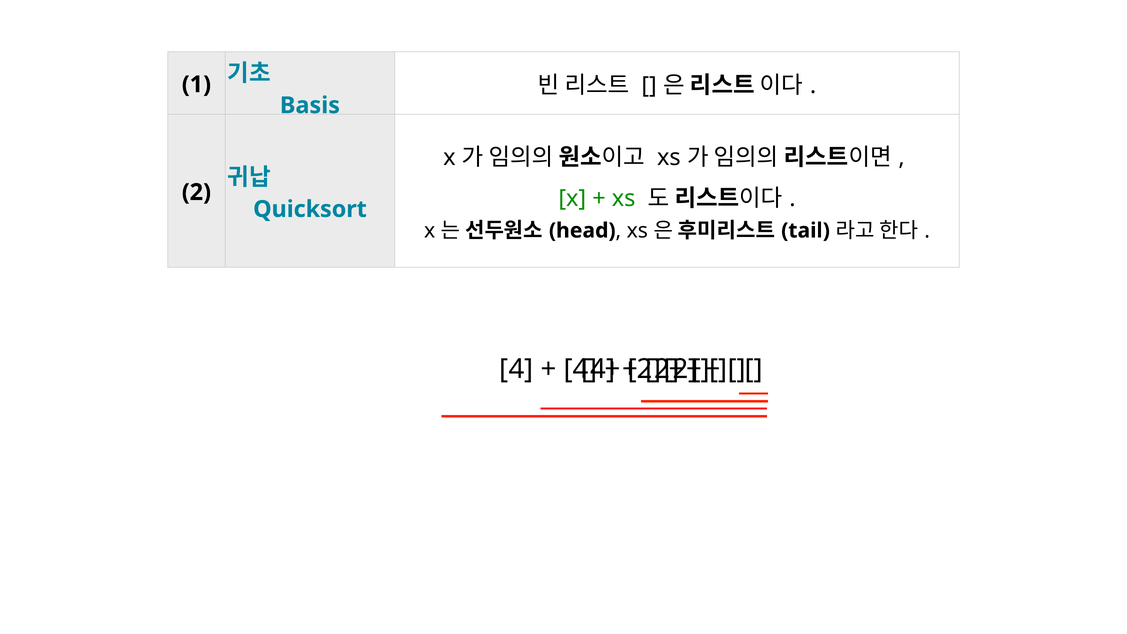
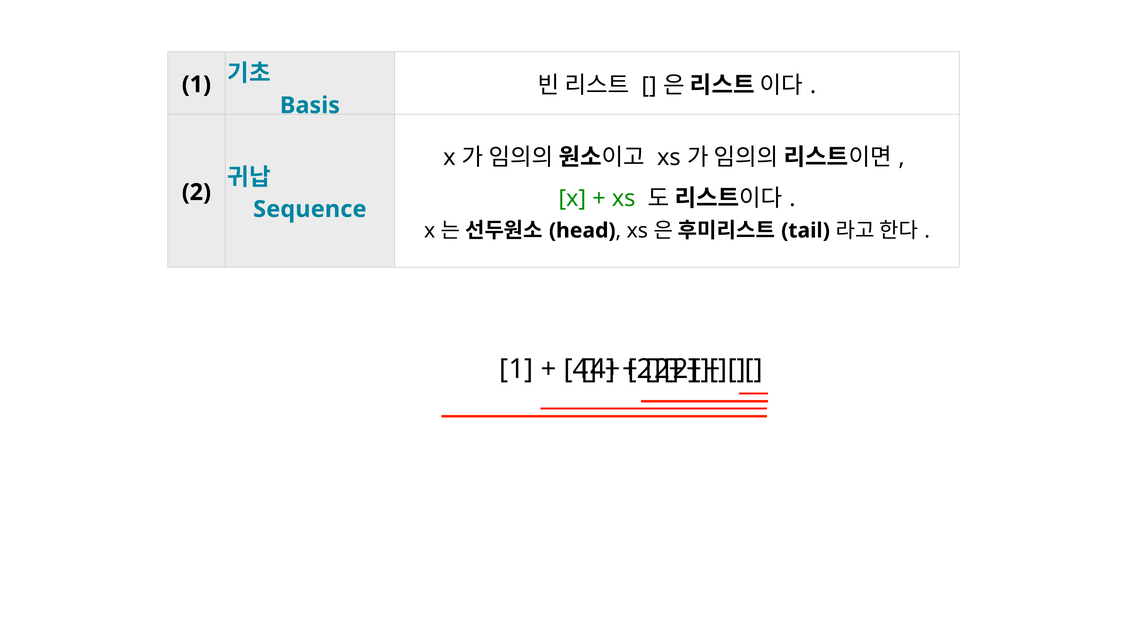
Quicksort: Quicksort -> Sequence (310, 209)
4: 4 -> 1 (516, 369)
